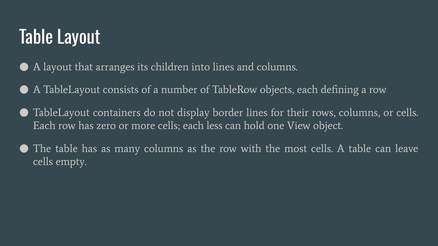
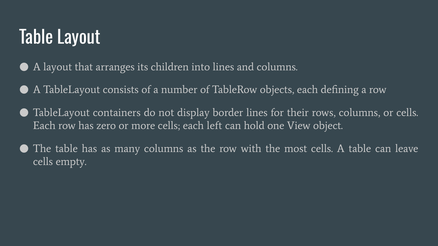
less: less -> left (214, 126)
